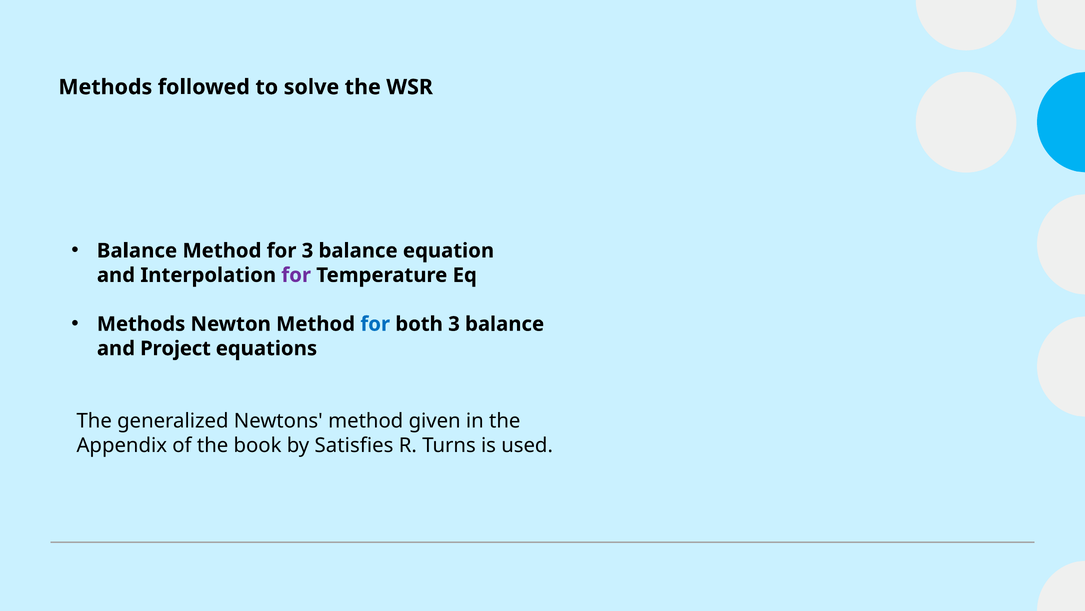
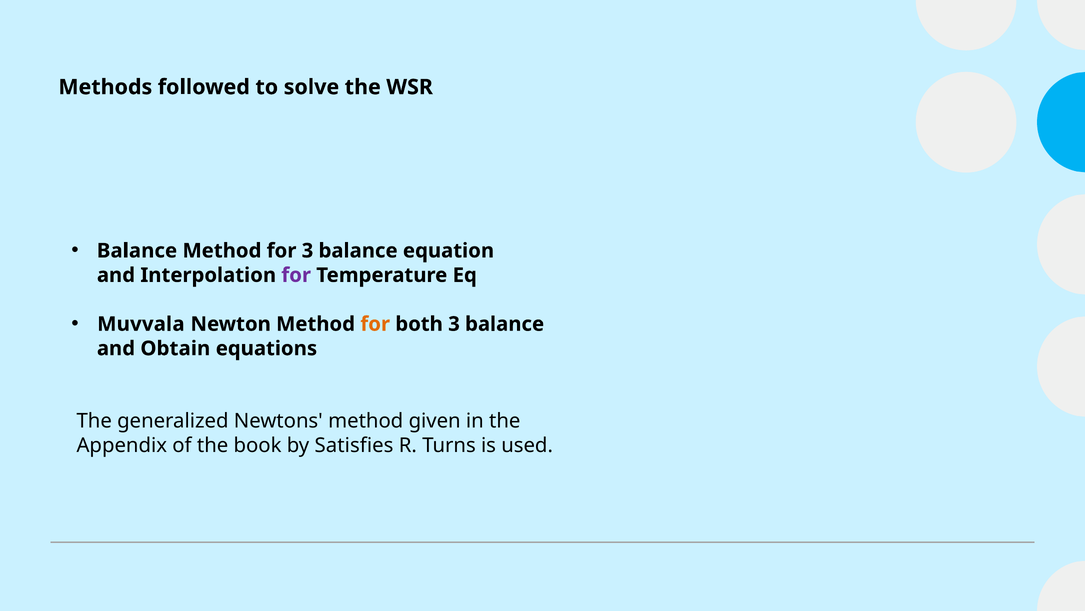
Methods: Methods -> Muvvala (141, 324)
for colour: blue -> orange (375, 324)
Project: Project -> Obtain (175, 348)
